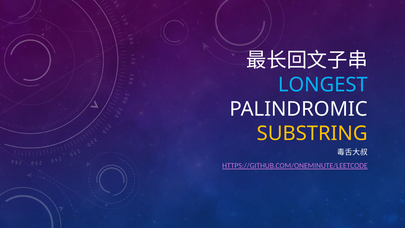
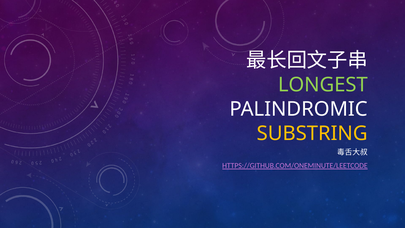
LONGEST colour: light blue -> light green (323, 85)
